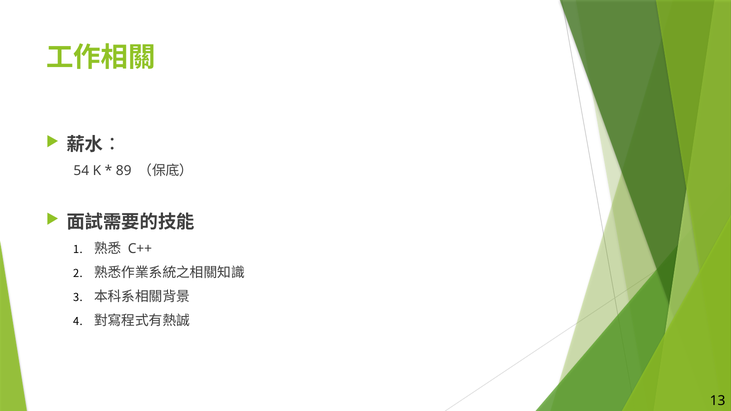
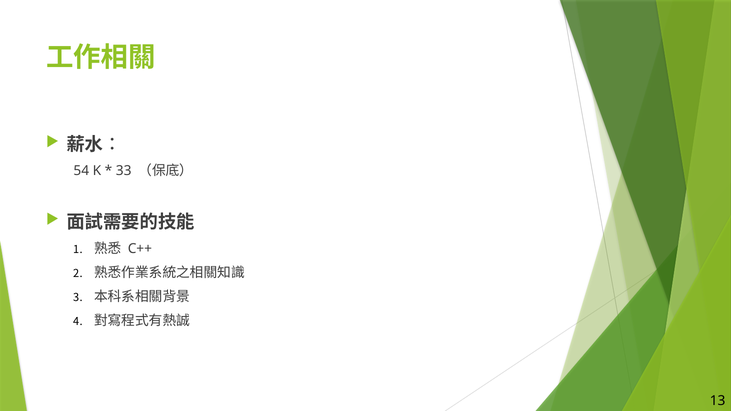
89: 89 -> 33 (124, 171)
